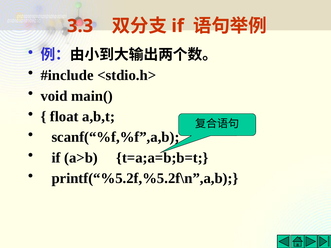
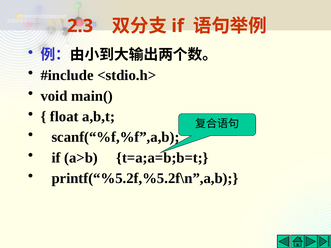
3.3: 3.3 -> 2.3 (80, 26)
